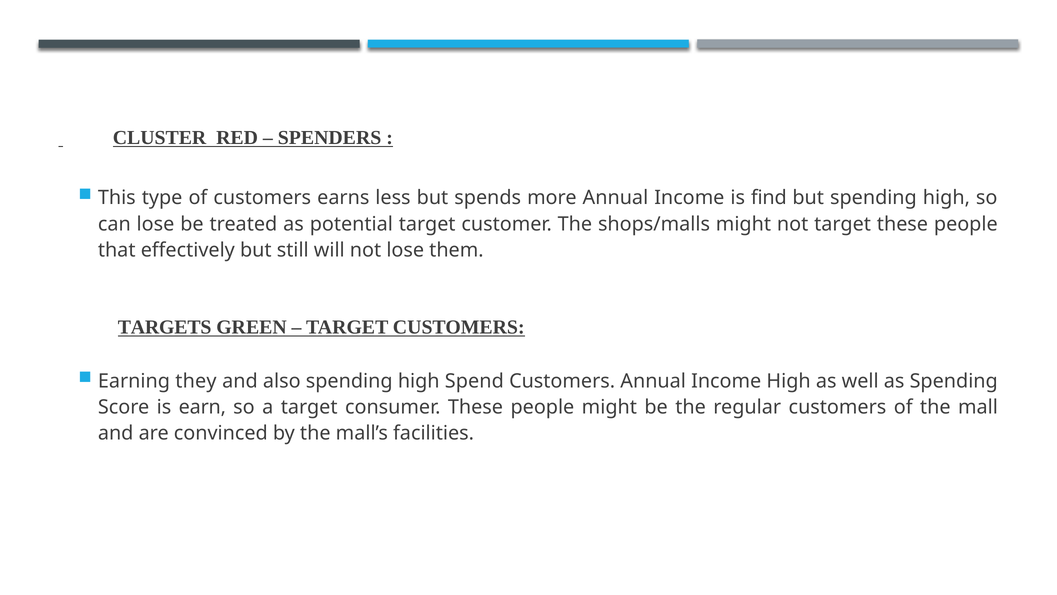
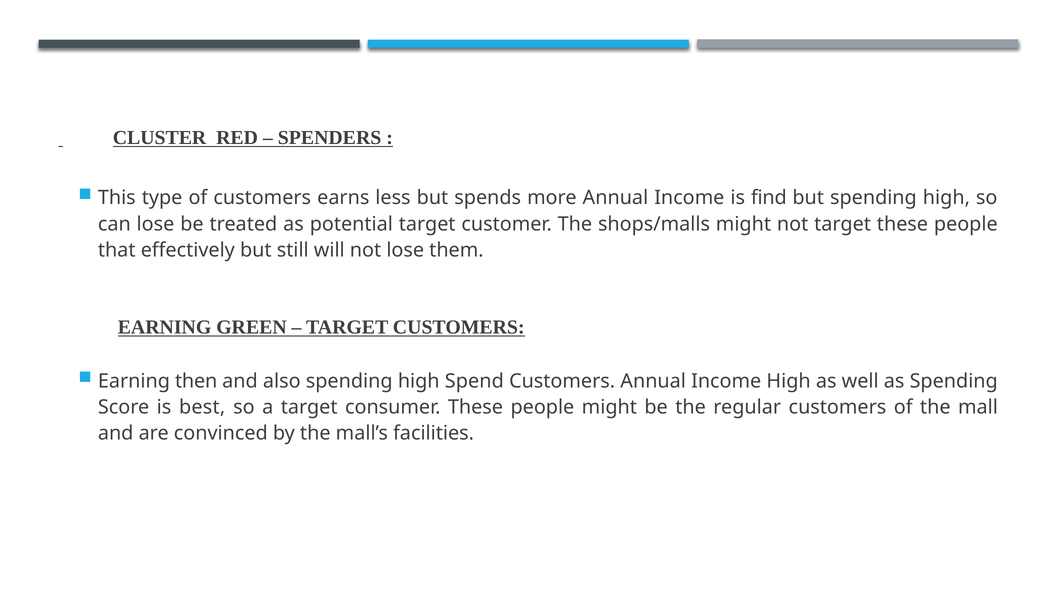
TARGETS: TARGETS -> EARNING (165, 327)
they: they -> then (196, 381)
earn: earn -> best (202, 407)
